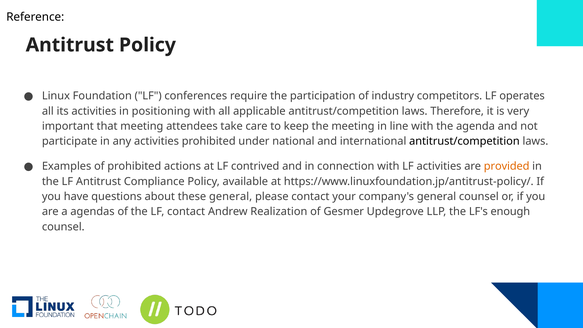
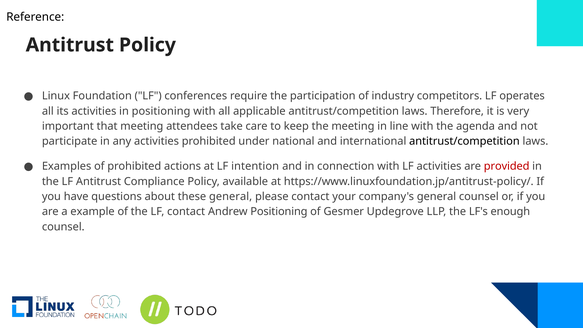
contrived: contrived -> intention (255, 166)
provided colour: orange -> red (507, 166)
agendas: agendas -> example (93, 212)
Andrew Realization: Realization -> Positioning (279, 212)
